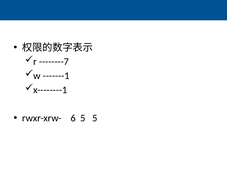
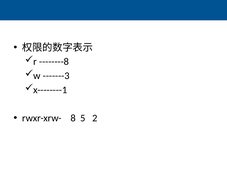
--------7: --------7 -> --------8 (54, 62)
-------1: -------1 -> -------3 (56, 76)
6: 6 -> 8 (73, 118)
5 5: 5 -> 2 (95, 118)
